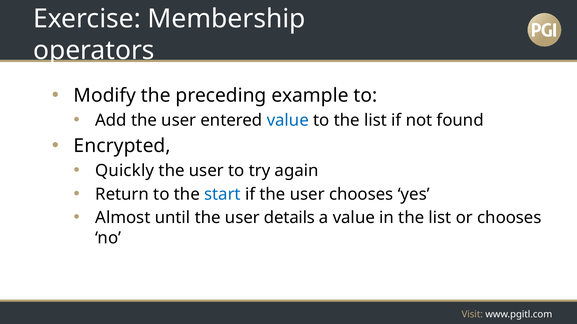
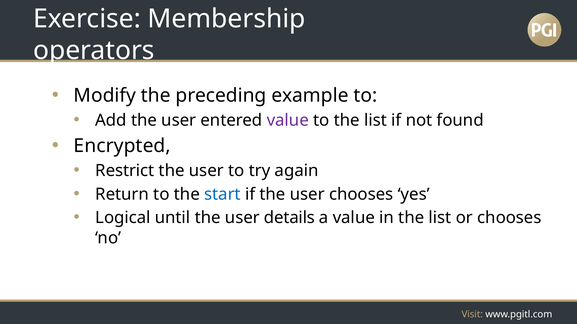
value colour: blue -> purple (288, 120)
Quickly: Quickly -> Restrict (125, 171)
Almost: Almost -> Logical (123, 218)
